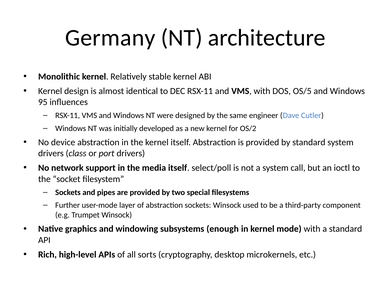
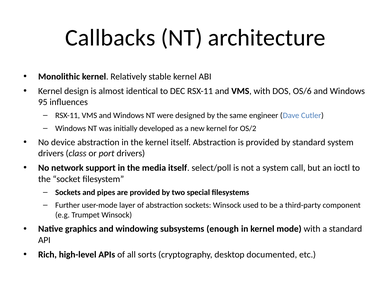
Germany: Germany -> Callbacks (110, 38)
OS/5: OS/5 -> OS/6 (302, 91)
microkernels: microkernels -> documented (272, 255)
